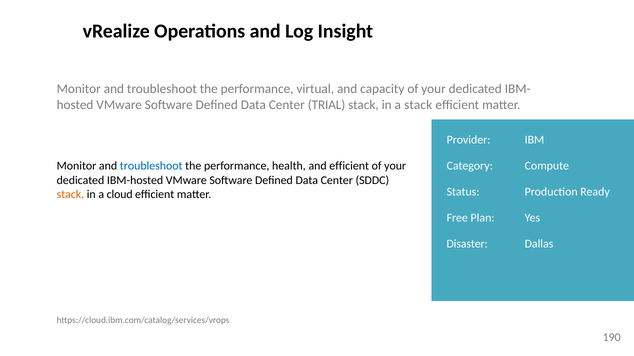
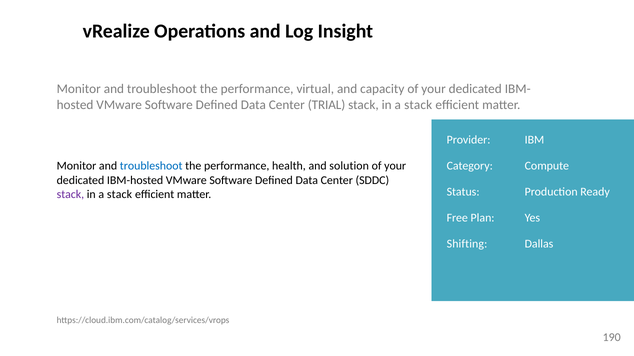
and efficient: efficient -> solution (349, 166)
stack colour: orange -> purple (70, 195)
cloud: cloud -> stack (120, 195)
Disaster: Disaster -> Shifting (467, 244)
